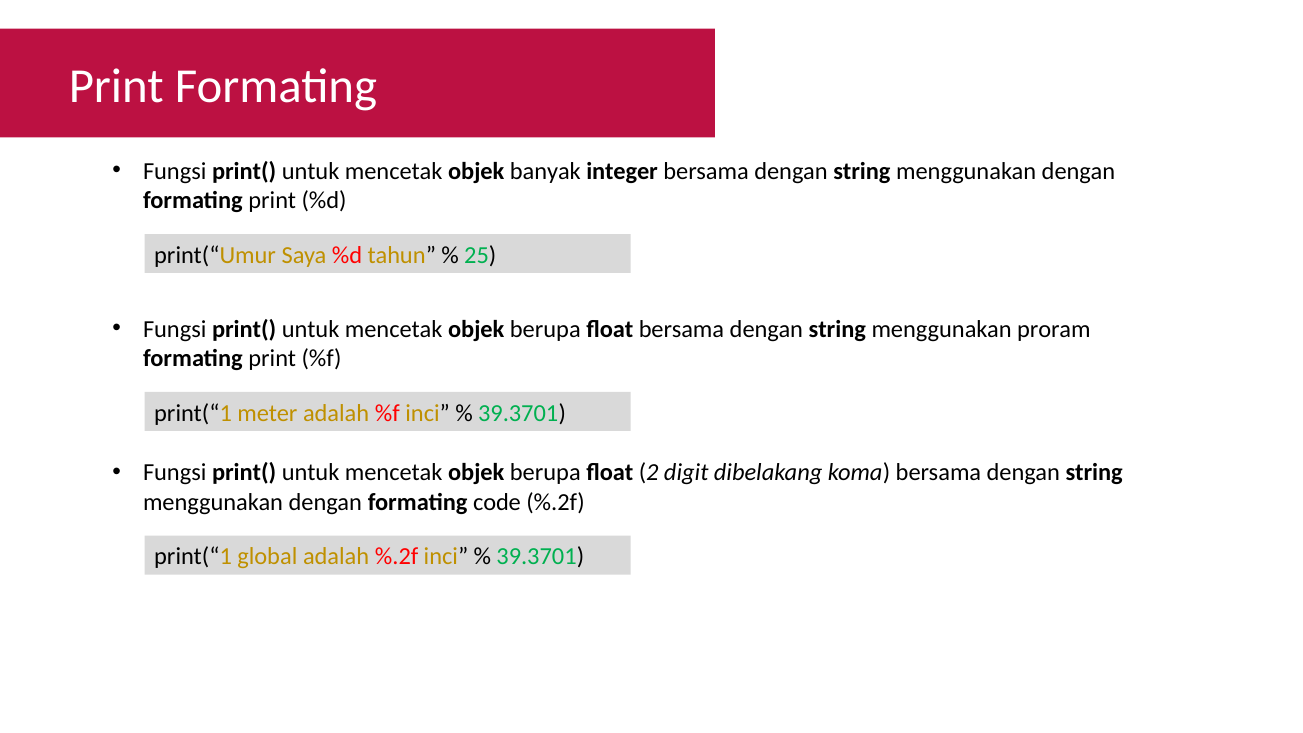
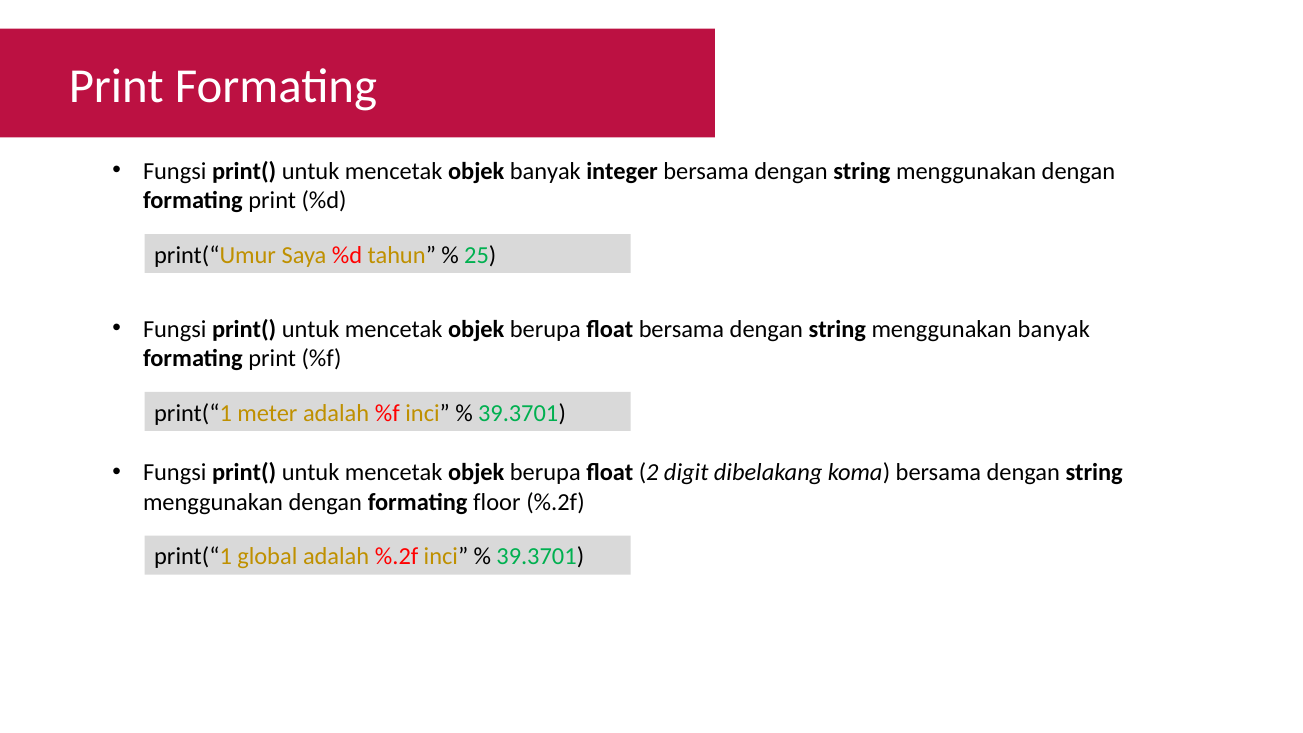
menggunakan proram: proram -> banyak (1054, 329)
code: code -> floor (497, 502)
